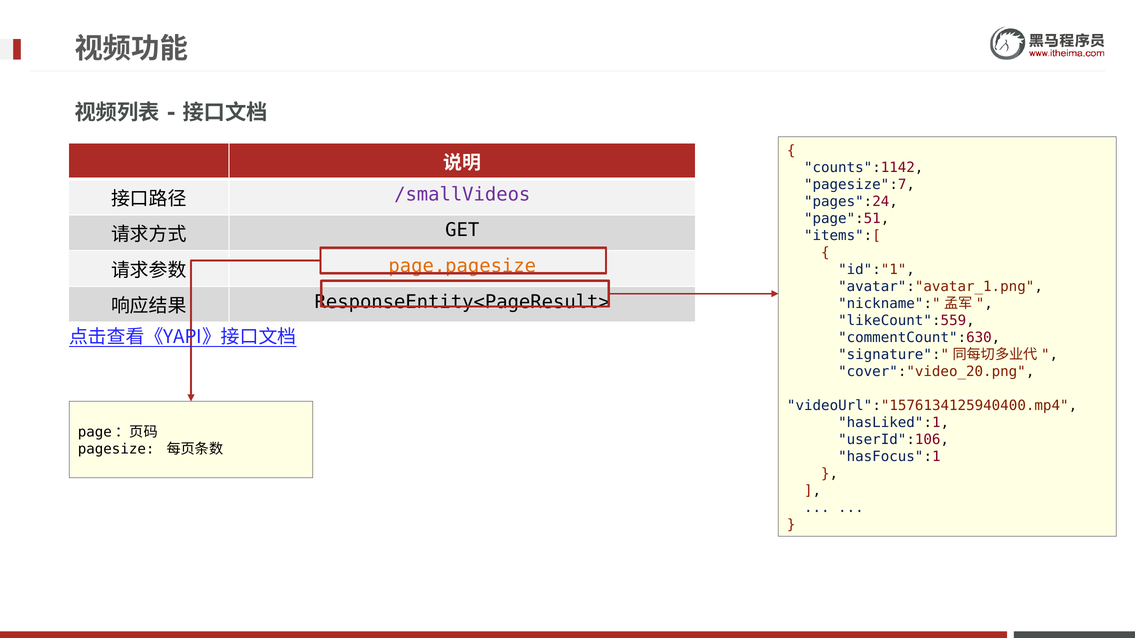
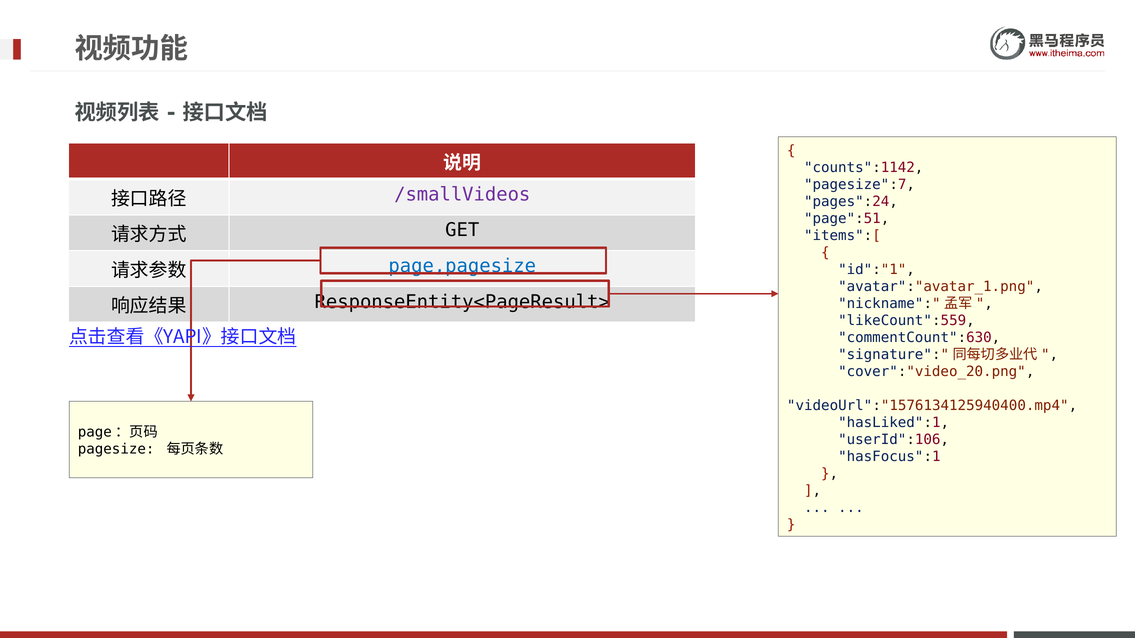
page,pagesize colour: orange -> blue (462, 266)
